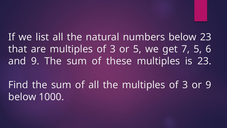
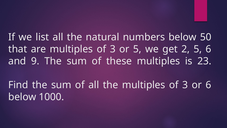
below 23: 23 -> 50 (206, 37)
7: 7 -> 2 (186, 49)
or 9: 9 -> 6 (208, 85)
